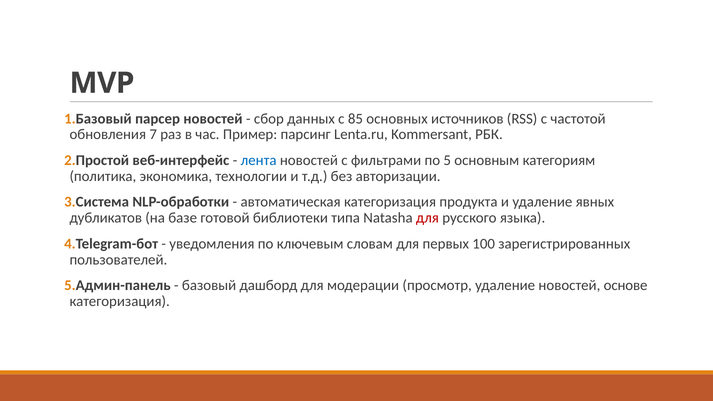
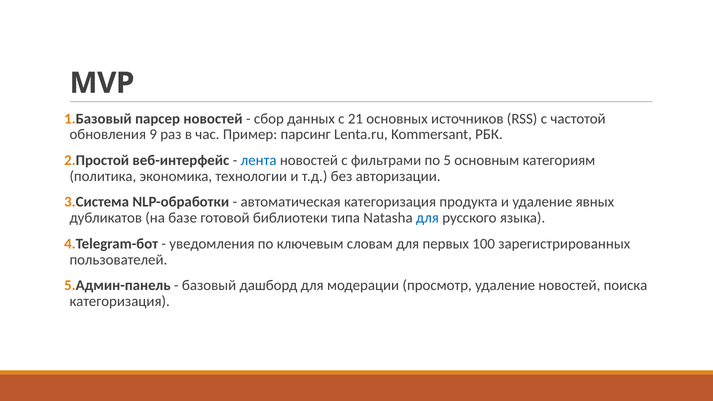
85: 85 -> 21 (355, 119)
7: 7 -> 9 (153, 135)
для colour: red -> blue (427, 218)
основе: основе -> поиска (626, 285)
